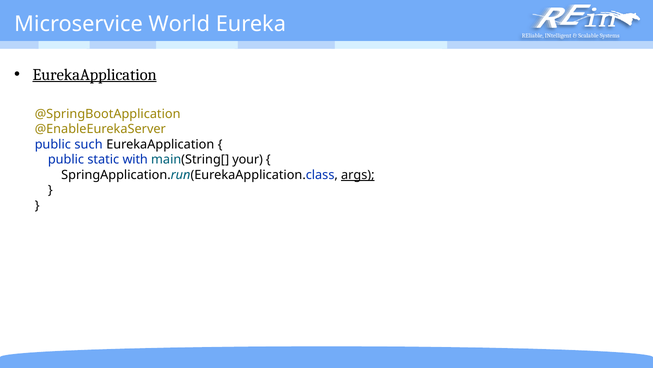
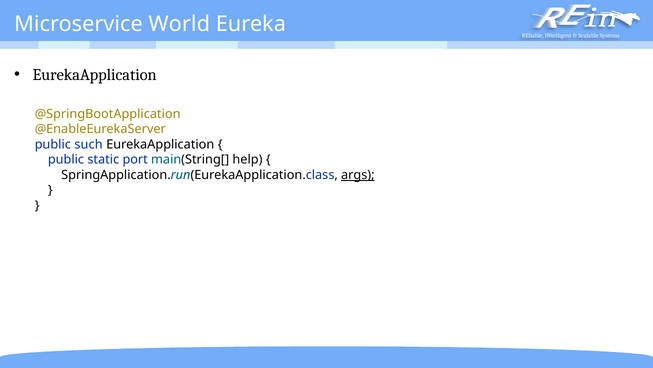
EurekaApplication underline: present -> none (95, 75)
with: with -> port (135, 159)
your: your -> help (247, 159)
